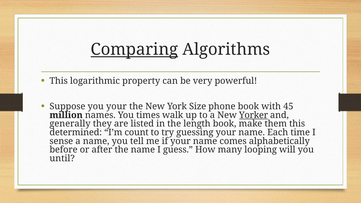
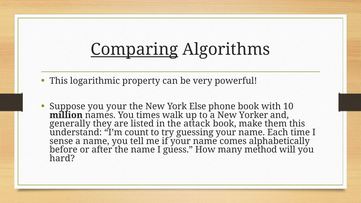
Size: Size -> Else (198, 106)
45: 45 -> 10 (288, 106)
Yorker underline: present -> none (254, 115)
length: length -> attack (197, 124)
determined: determined -> understand (76, 132)
looping: looping -> method (261, 150)
until: until -> hard (62, 158)
